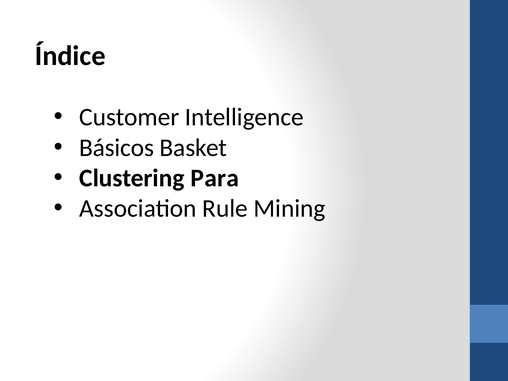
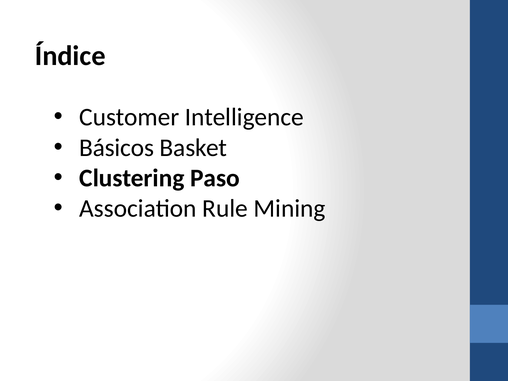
Para: Para -> Paso (215, 178)
